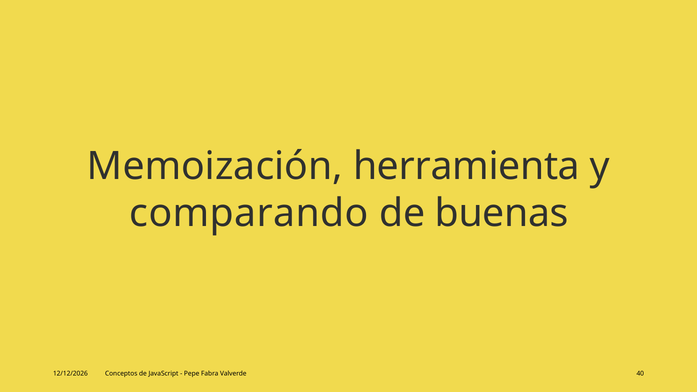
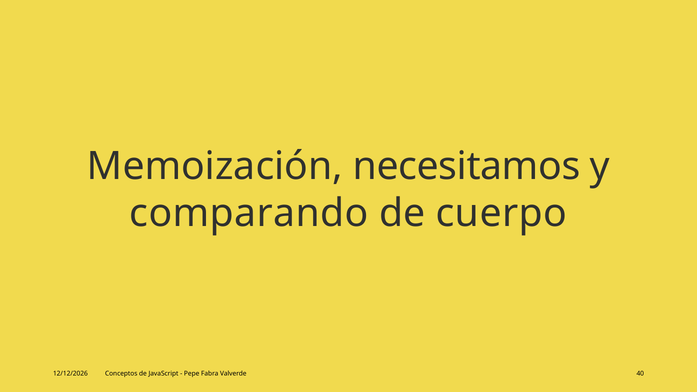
herramienta: herramienta -> necesitamos (467, 166)
buenas: buenas -> cuerpo (501, 213)
